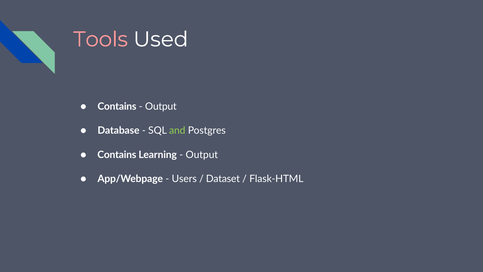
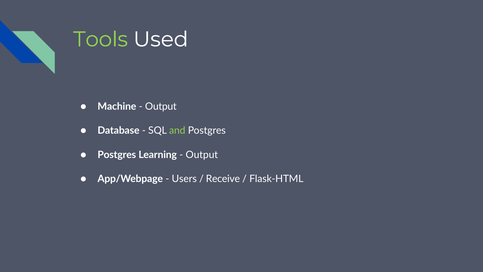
Tools colour: pink -> light green (101, 39)
Contains: Contains -> Machine (117, 106)
Contains: Contains -> Postgres (117, 155)
Dataset: Dataset -> Receive (223, 179)
